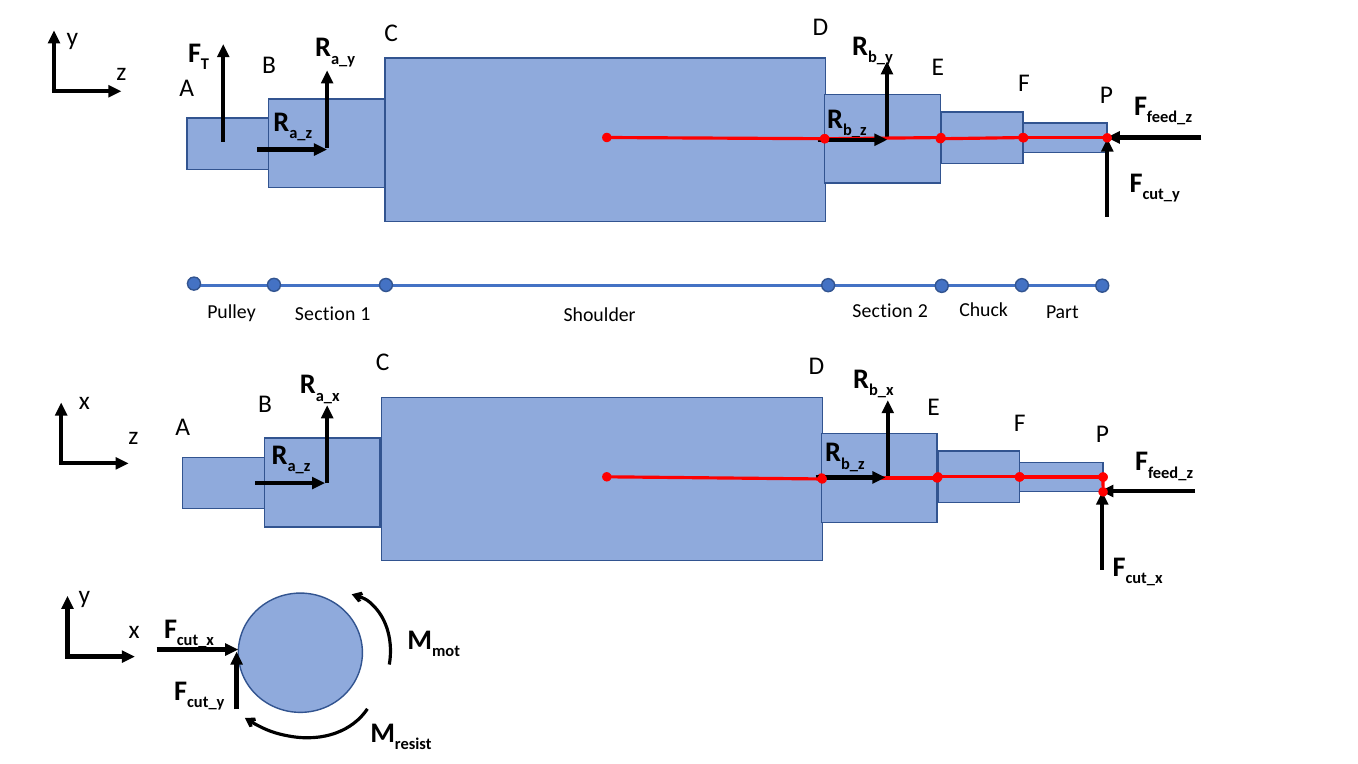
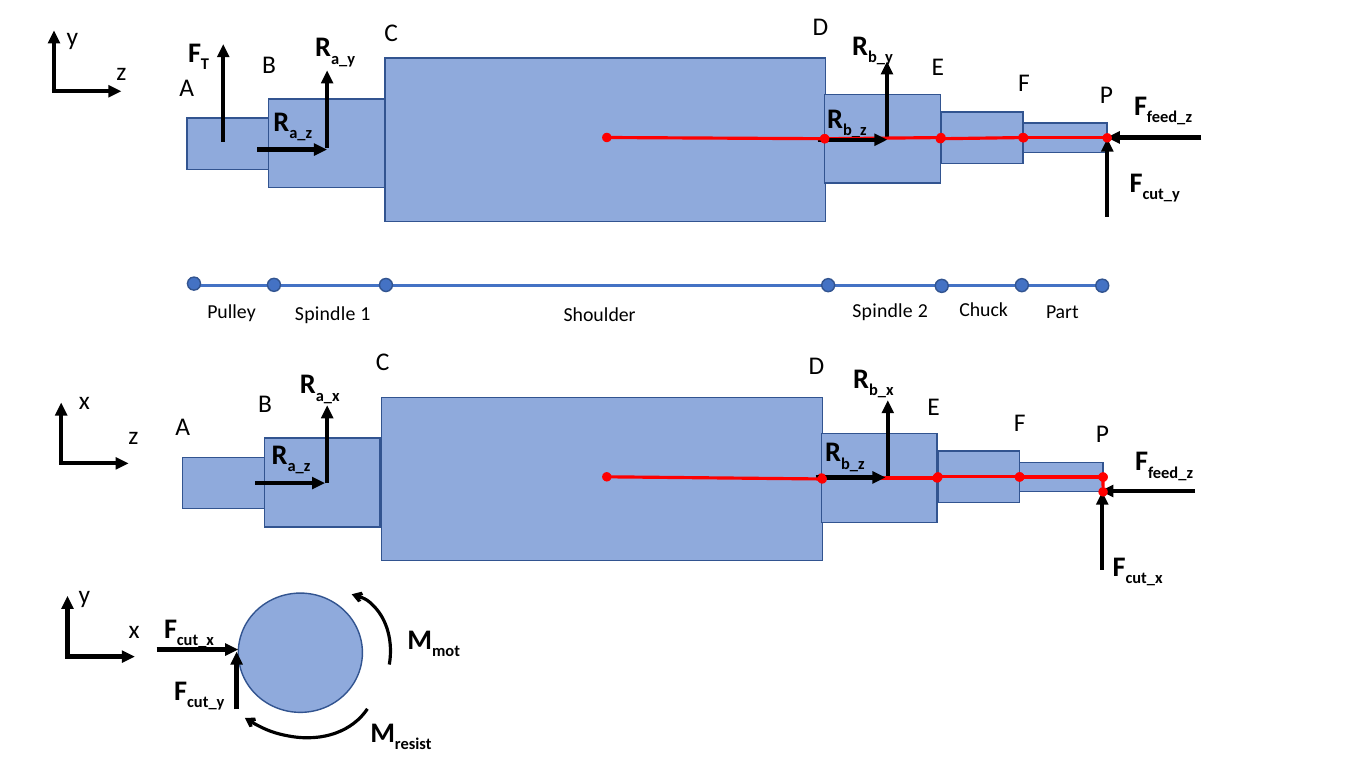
Pulley Section: Section -> Spindle (325, 313)
Shoulder Section: Section -> Spindle (883, 311)
